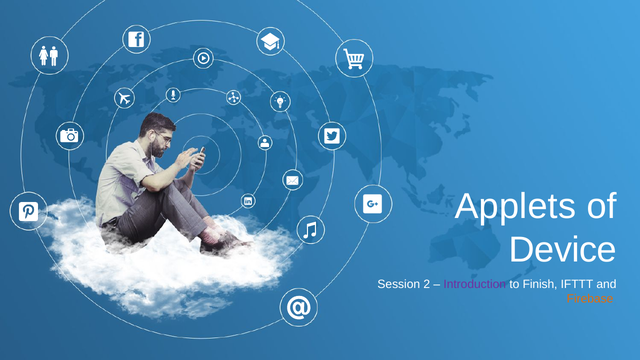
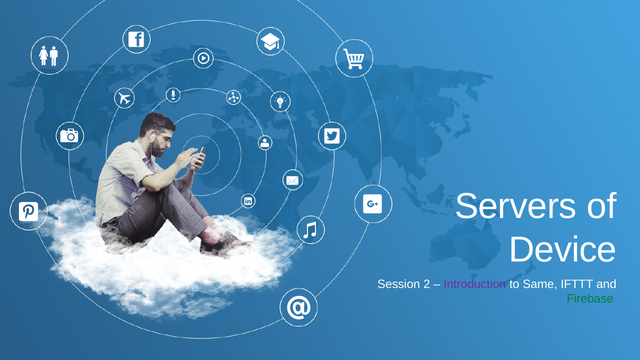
Applets: Applets -> Servers (516, 206)
Finish: Finish -> Same (540, 285)
Firebase colour: orange -> green (590, 299)
